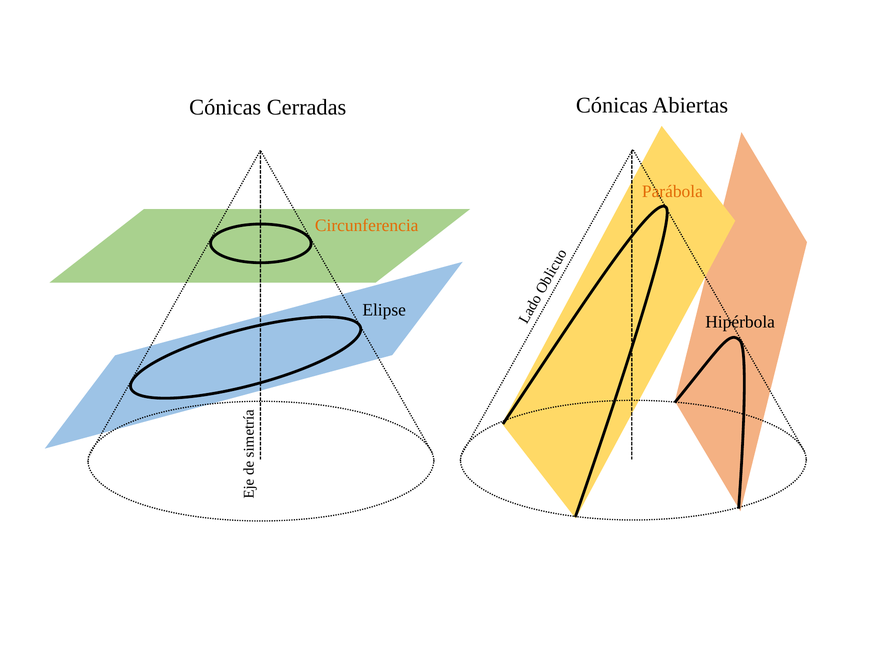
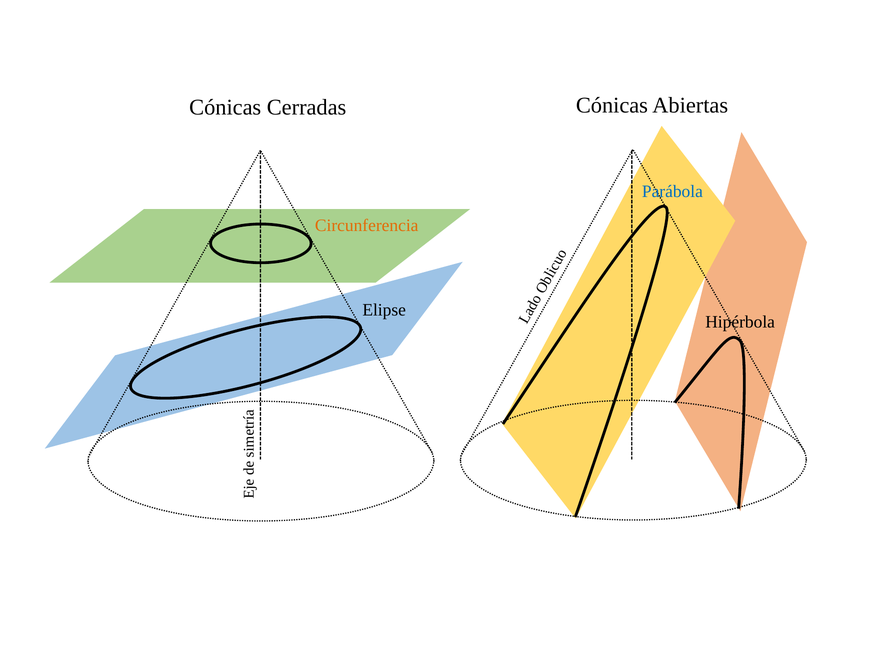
Parábola colour: orange -> blue (672, 192)
